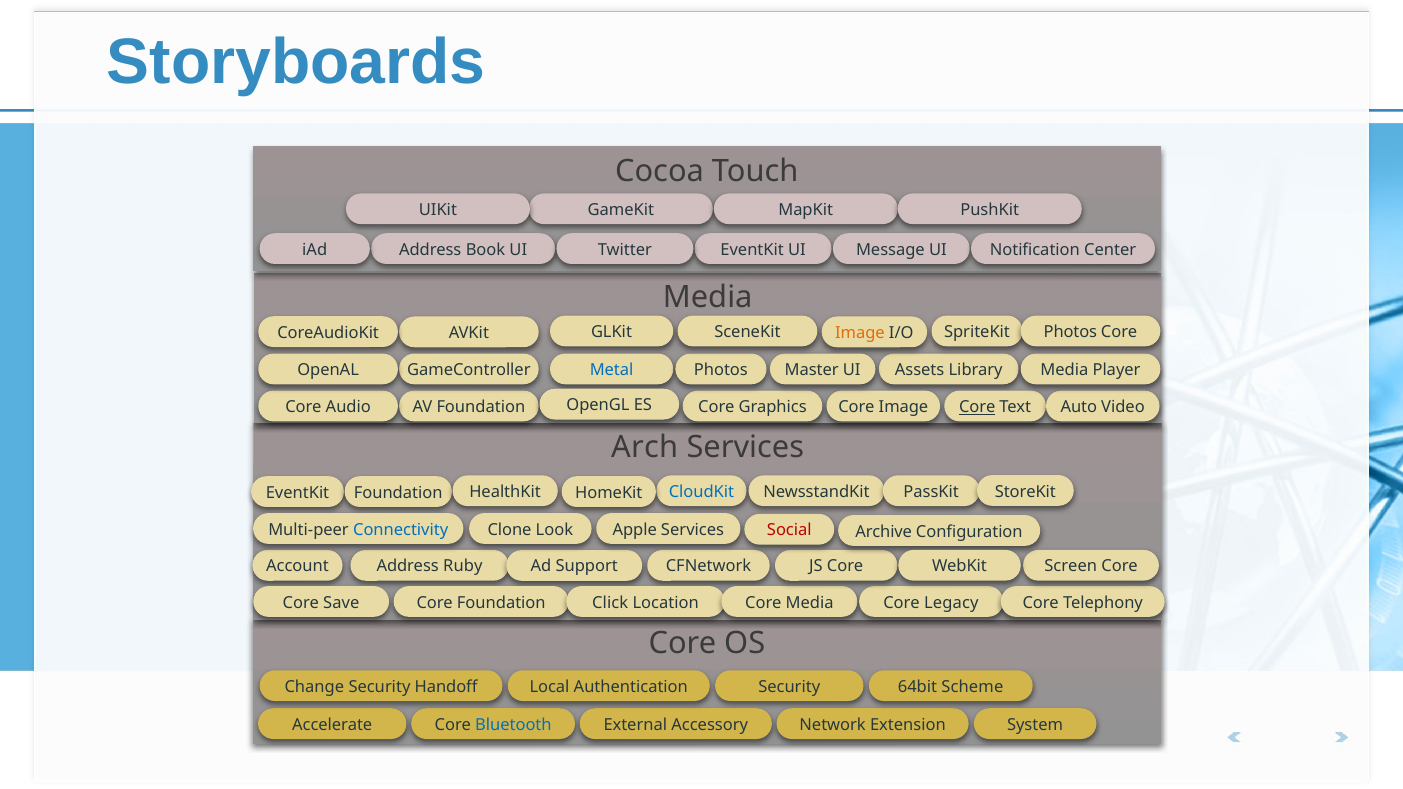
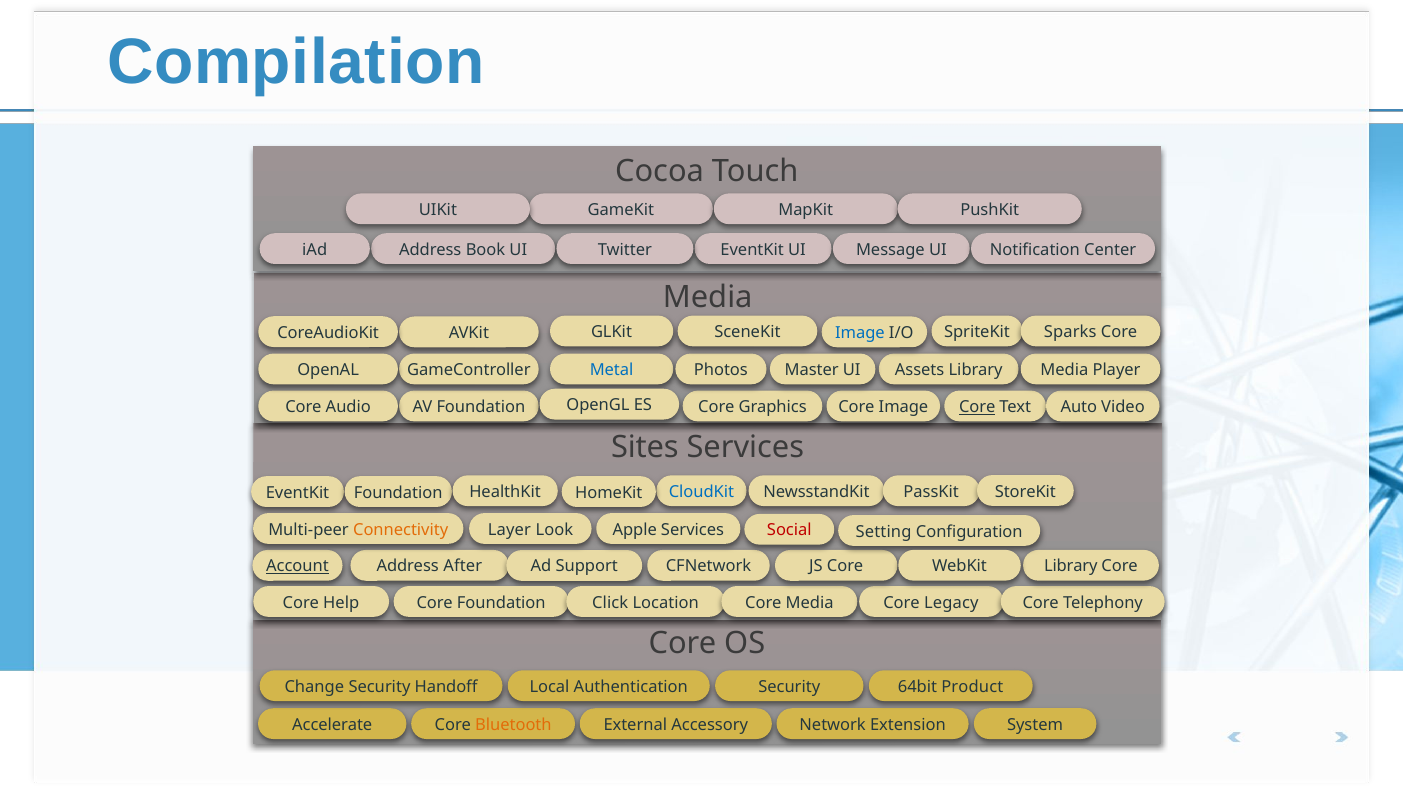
Storyboards: Storyboards -> Compilation (296, 63)
Image colour: orange -> blue (860, 333)
SpriteKit Photos: Photos -> Sparks (1070, 332)
Arch: Arch -> Sites (645, 448)
Connectivity colour: blue -> orange (401, 530)
Clone: Clone -> Layer (509, 530)
Archive: Archive -> Setting (884, 532)
Account underline: none -> present (297, 567)
Ruby: Ruby -> After (463, 567)
Core Screen: Screen -> Library (1071, 566)
Save: Save -> Help (341, 603)
Scheme: Scheme -> Product (972, 687)
Bluetooth colour: blue -> orange (513, 725)
